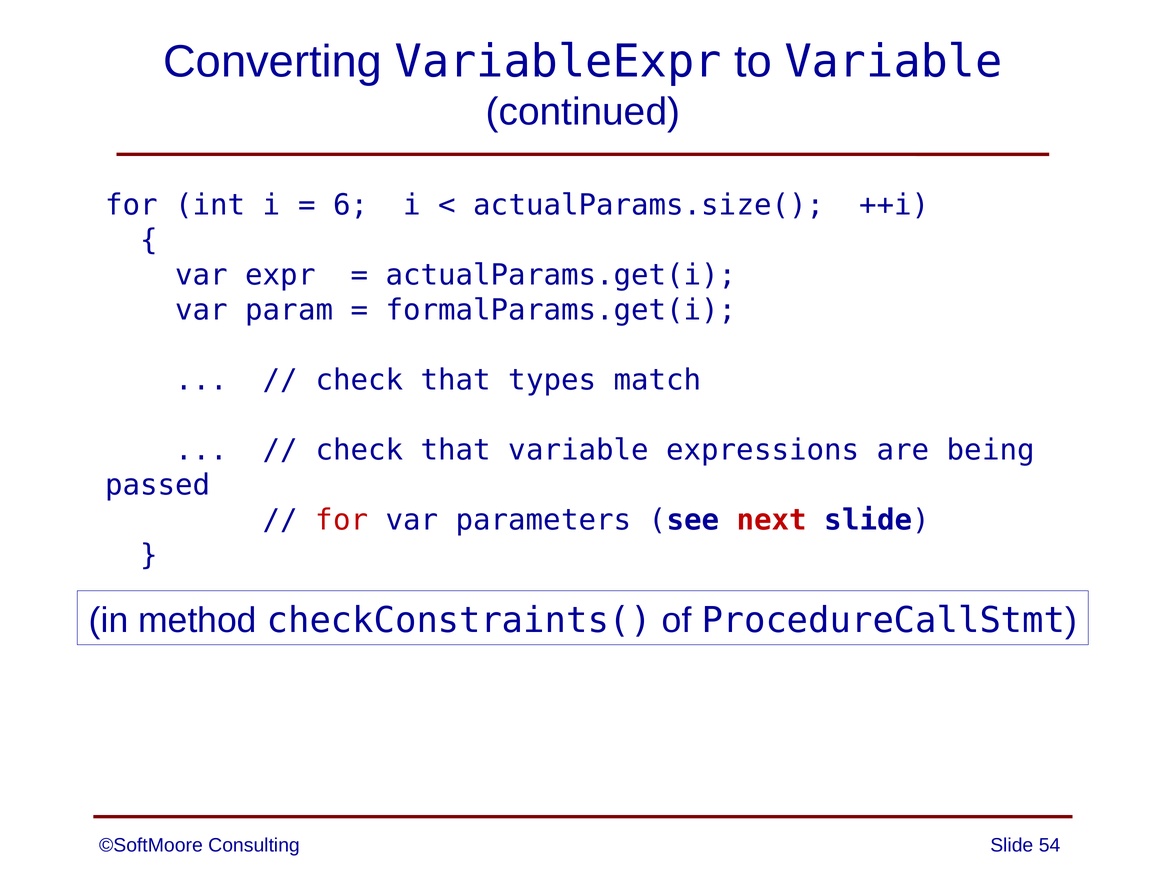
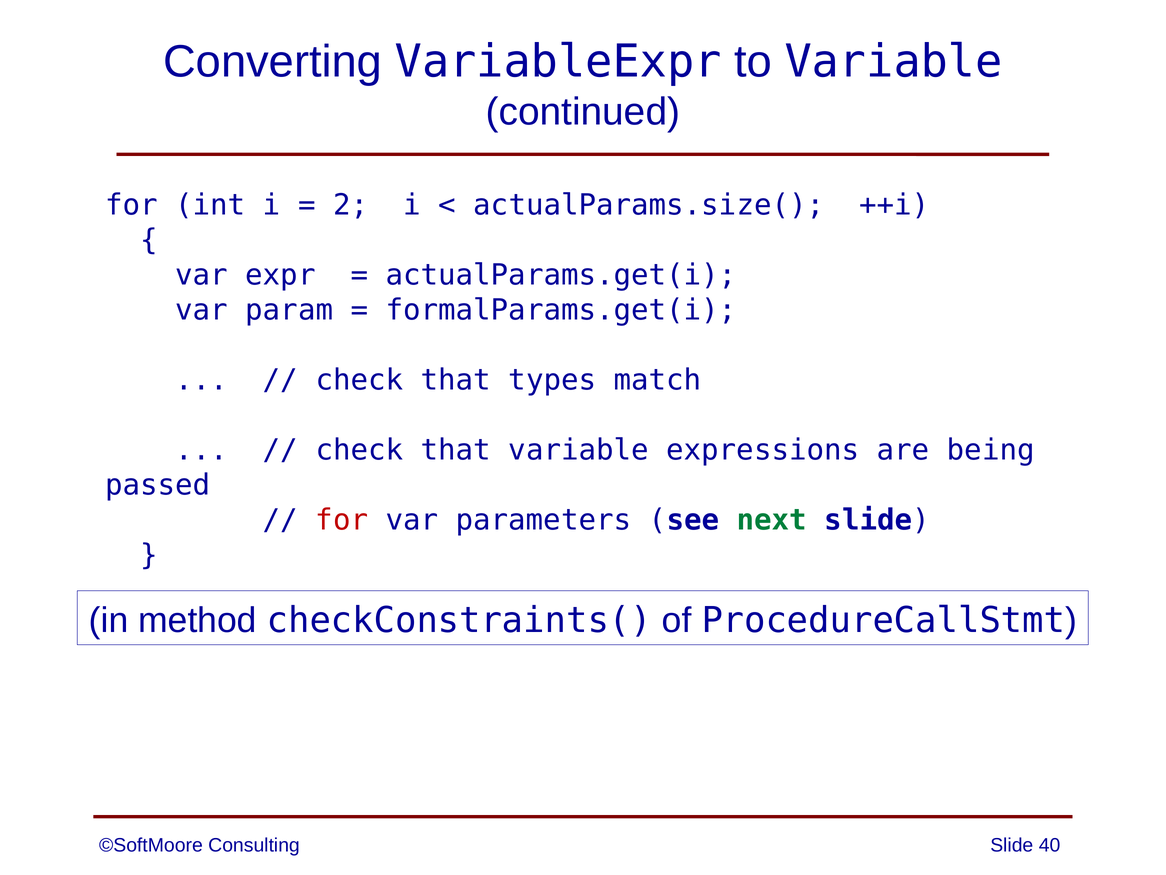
6: 6 -> 2 (351, 205)
next colour: red -> green (772, 520)
54: 54 -> 40 (1050, 845)
